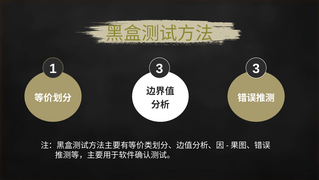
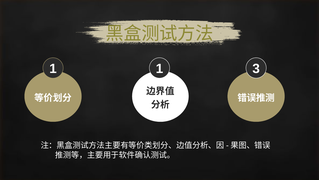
1 3: 3 -> 1 (159, 69)
